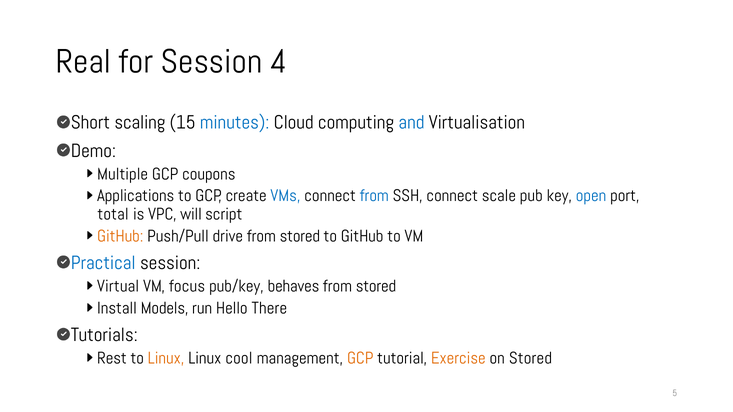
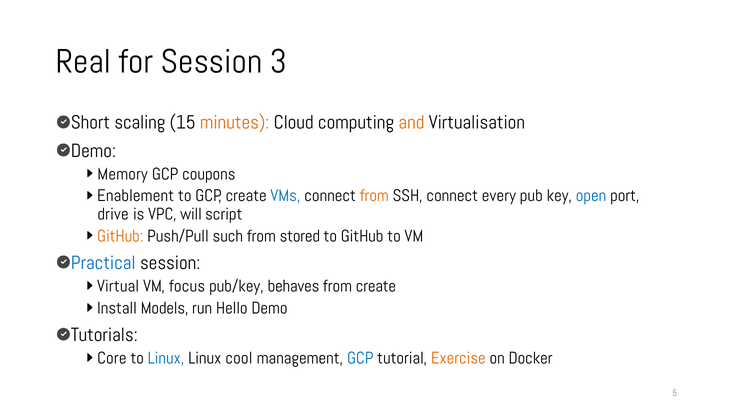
4: 4 -> 3 (279, 62)
minutes colour: blue -> orange (235, 123)
and colour: blue -> orange (411, 123)
Multiple: Multiple -> Memory (123, 174)
Applications: Applications -> Enablement (136, 196)
from colour: blue -> orange (374, 196)
scale: scale -> every (499, 196)
total: total -> drive (113, 214)
drive: drive -> such (228, 236)
stored: stored -> create (376, 286)
Hello There: There -> Demo (269, 308)
Rest: Rest -> Core (112, 358)
Linux colour: orange -> blue (166, 358)
GCP colour: orange -> blue (360, 358)
on Stored: Stored -> Docker (531, 358)
